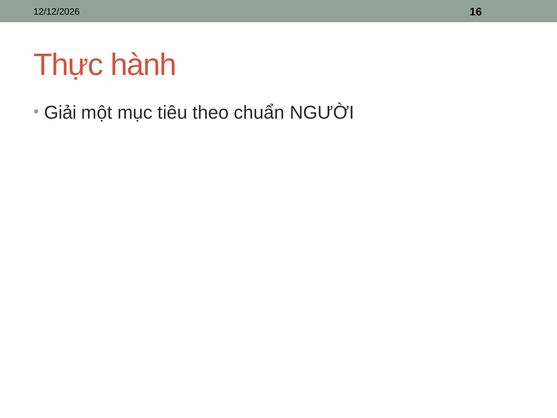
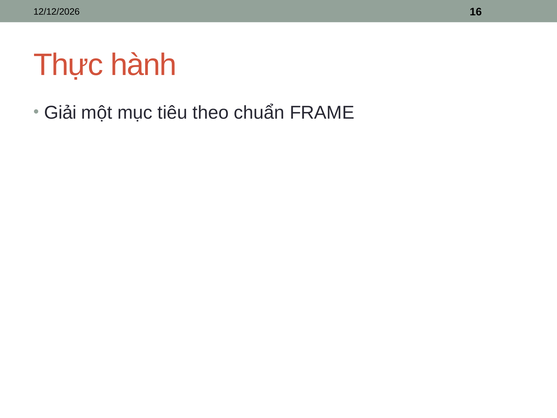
NGƯỜI: NGƯỜI -> FRAME (322, 113)
